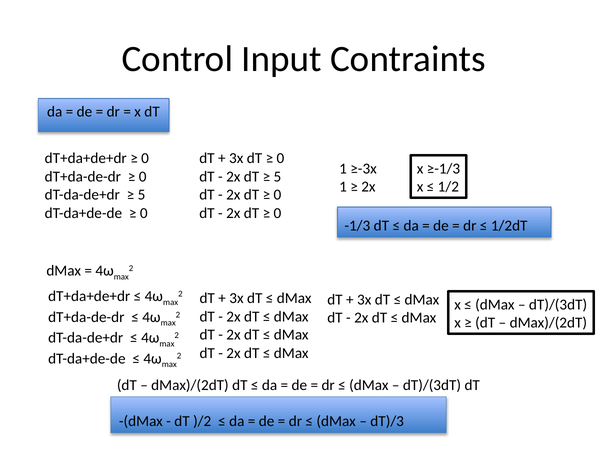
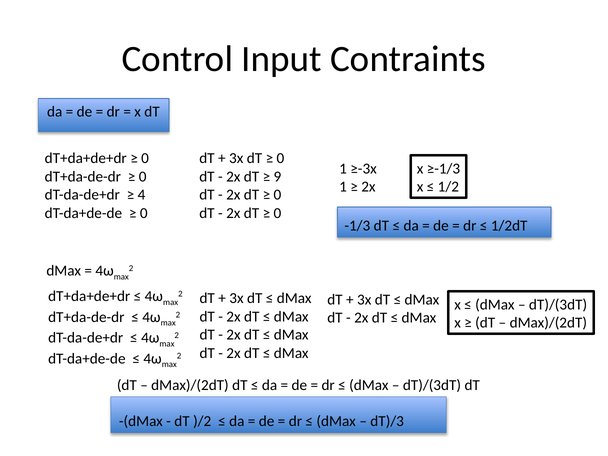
5: 5 -> 9 (277, 177)
5: 5 -> 4 (142, 195)
